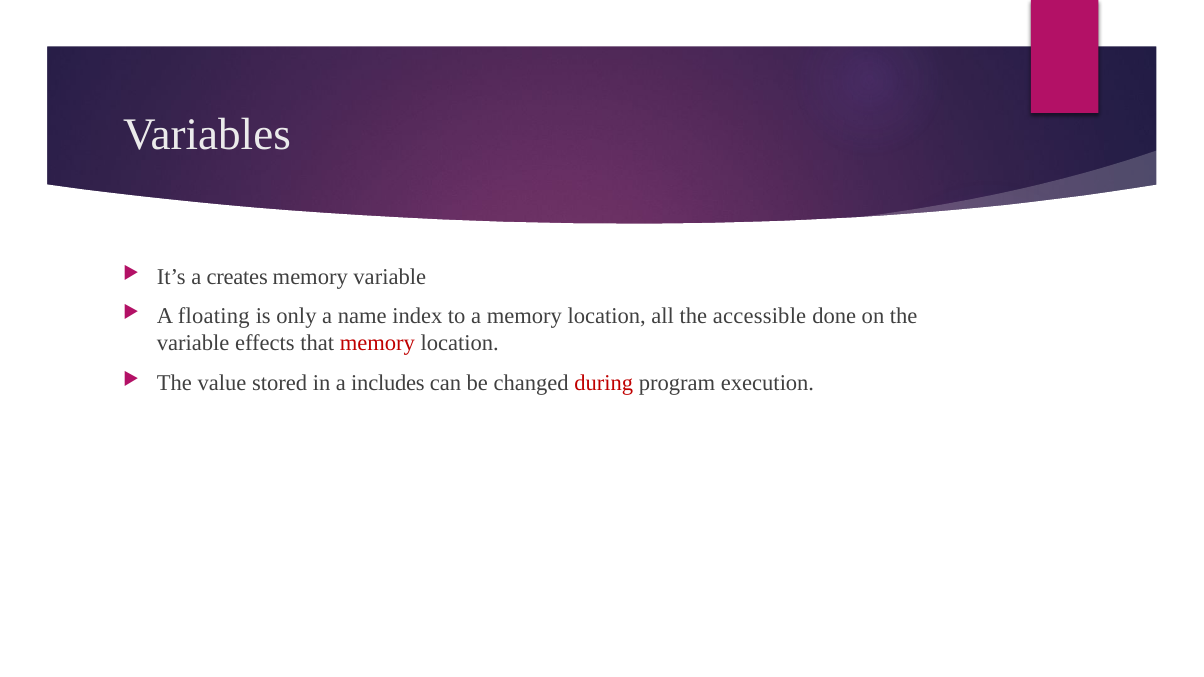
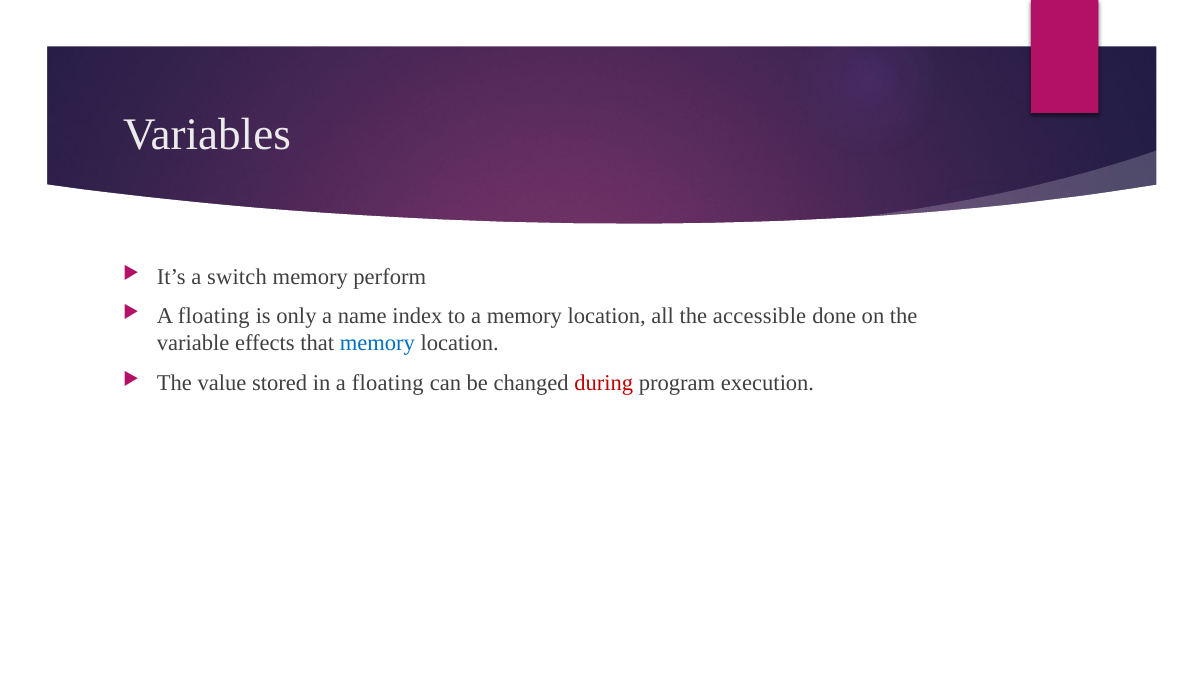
creates: creates -> switch (237, 277)
memory variable: variable -> perform (390, 277)
memory colour: red -> blue (377, 343)
in a includes: includes -> floating (388, 383)
